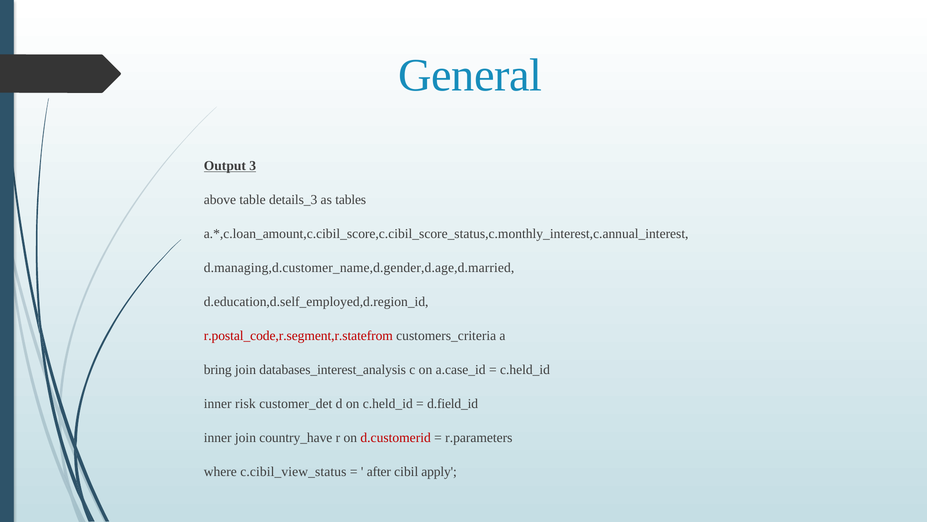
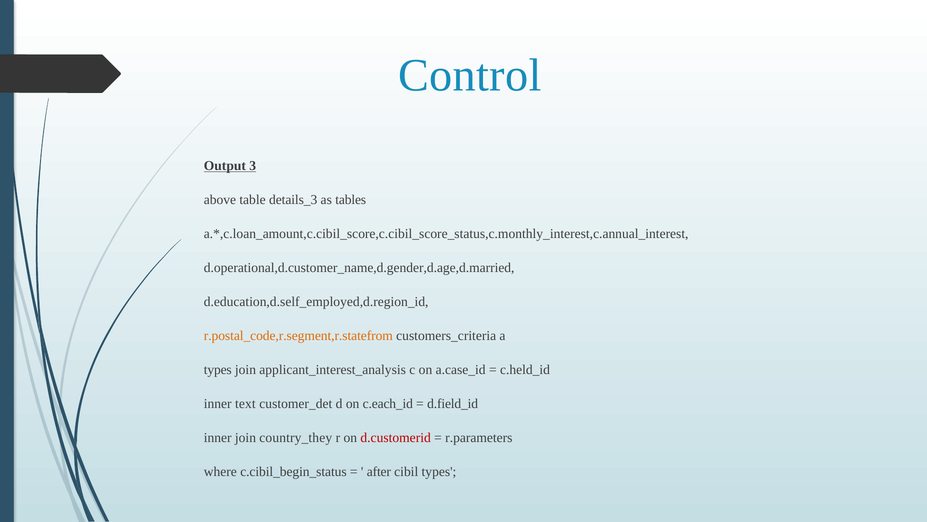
General: General -> Control (470, 75)
d.managing,d.customer_name,d.gender,d.age,d.married: d.managing,d.customer_name,d.gender,d.age,d.married -> d.operational,d.customer_name,d.gender,d.age,d.married (359, 267)
r.postal_code,r.segment,r.statefrom colour: red -> orange (298, 335)
bring: bring -> types (218, 369)
databases_interest_analysis: databases_interest_analysis -> applicant_interest_analysis (333, 369)
risk: risk -> text (245, 403)
on c.held_id: c.held_id -> c.each_id (388, 403)
country_have: country_have -> country_they (296, 437)
c.cibil_view_status: c.cibil_view_status -> c.cibil_begin_status (293, 471)
cibil apply: apply -> types (439, 471)
